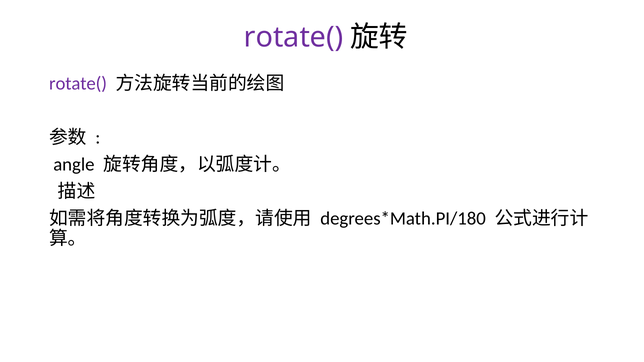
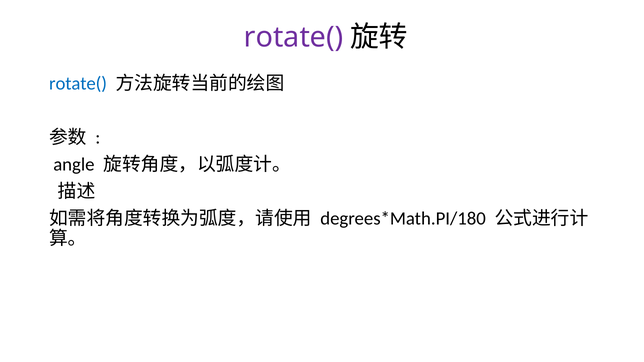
rotate( colour: purple -> blue (78, 84)
